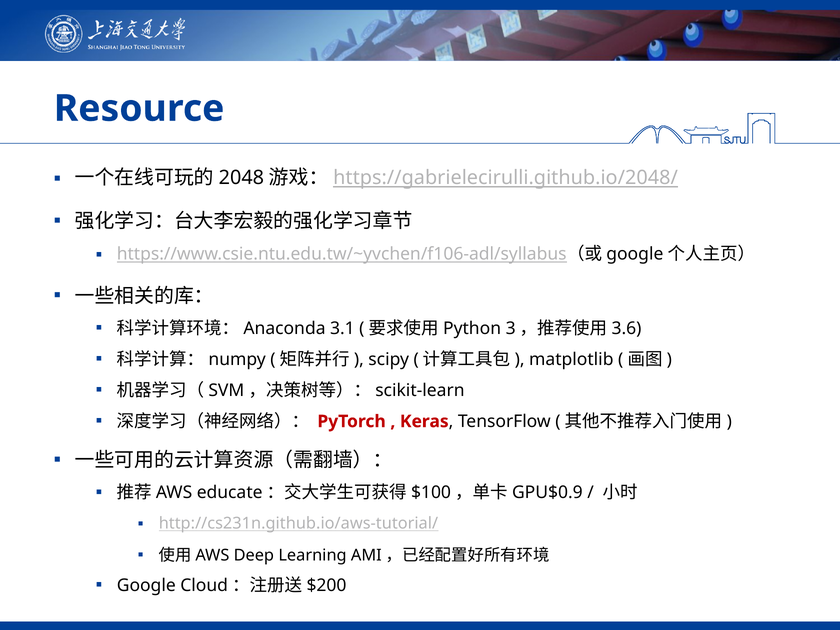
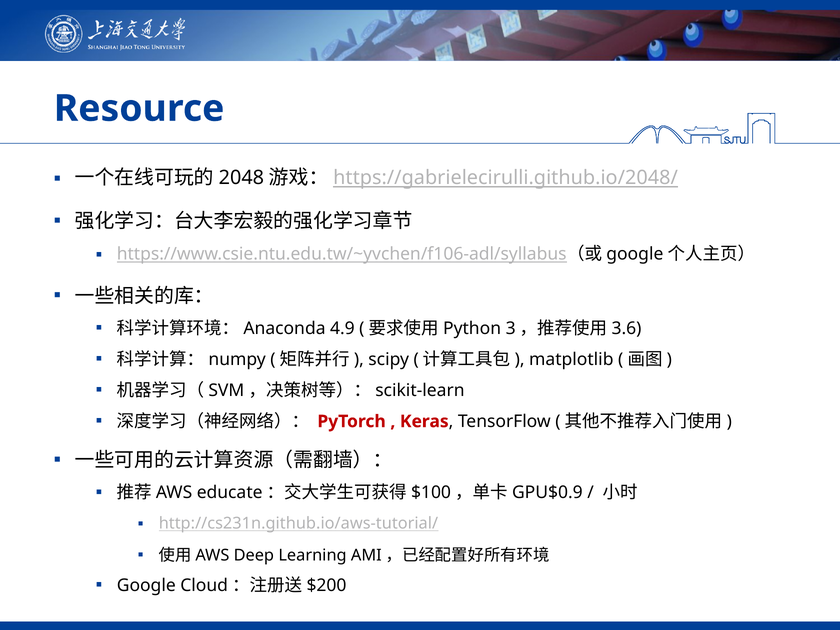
3.1: 3.1 -> 4.9 (342, 328)
